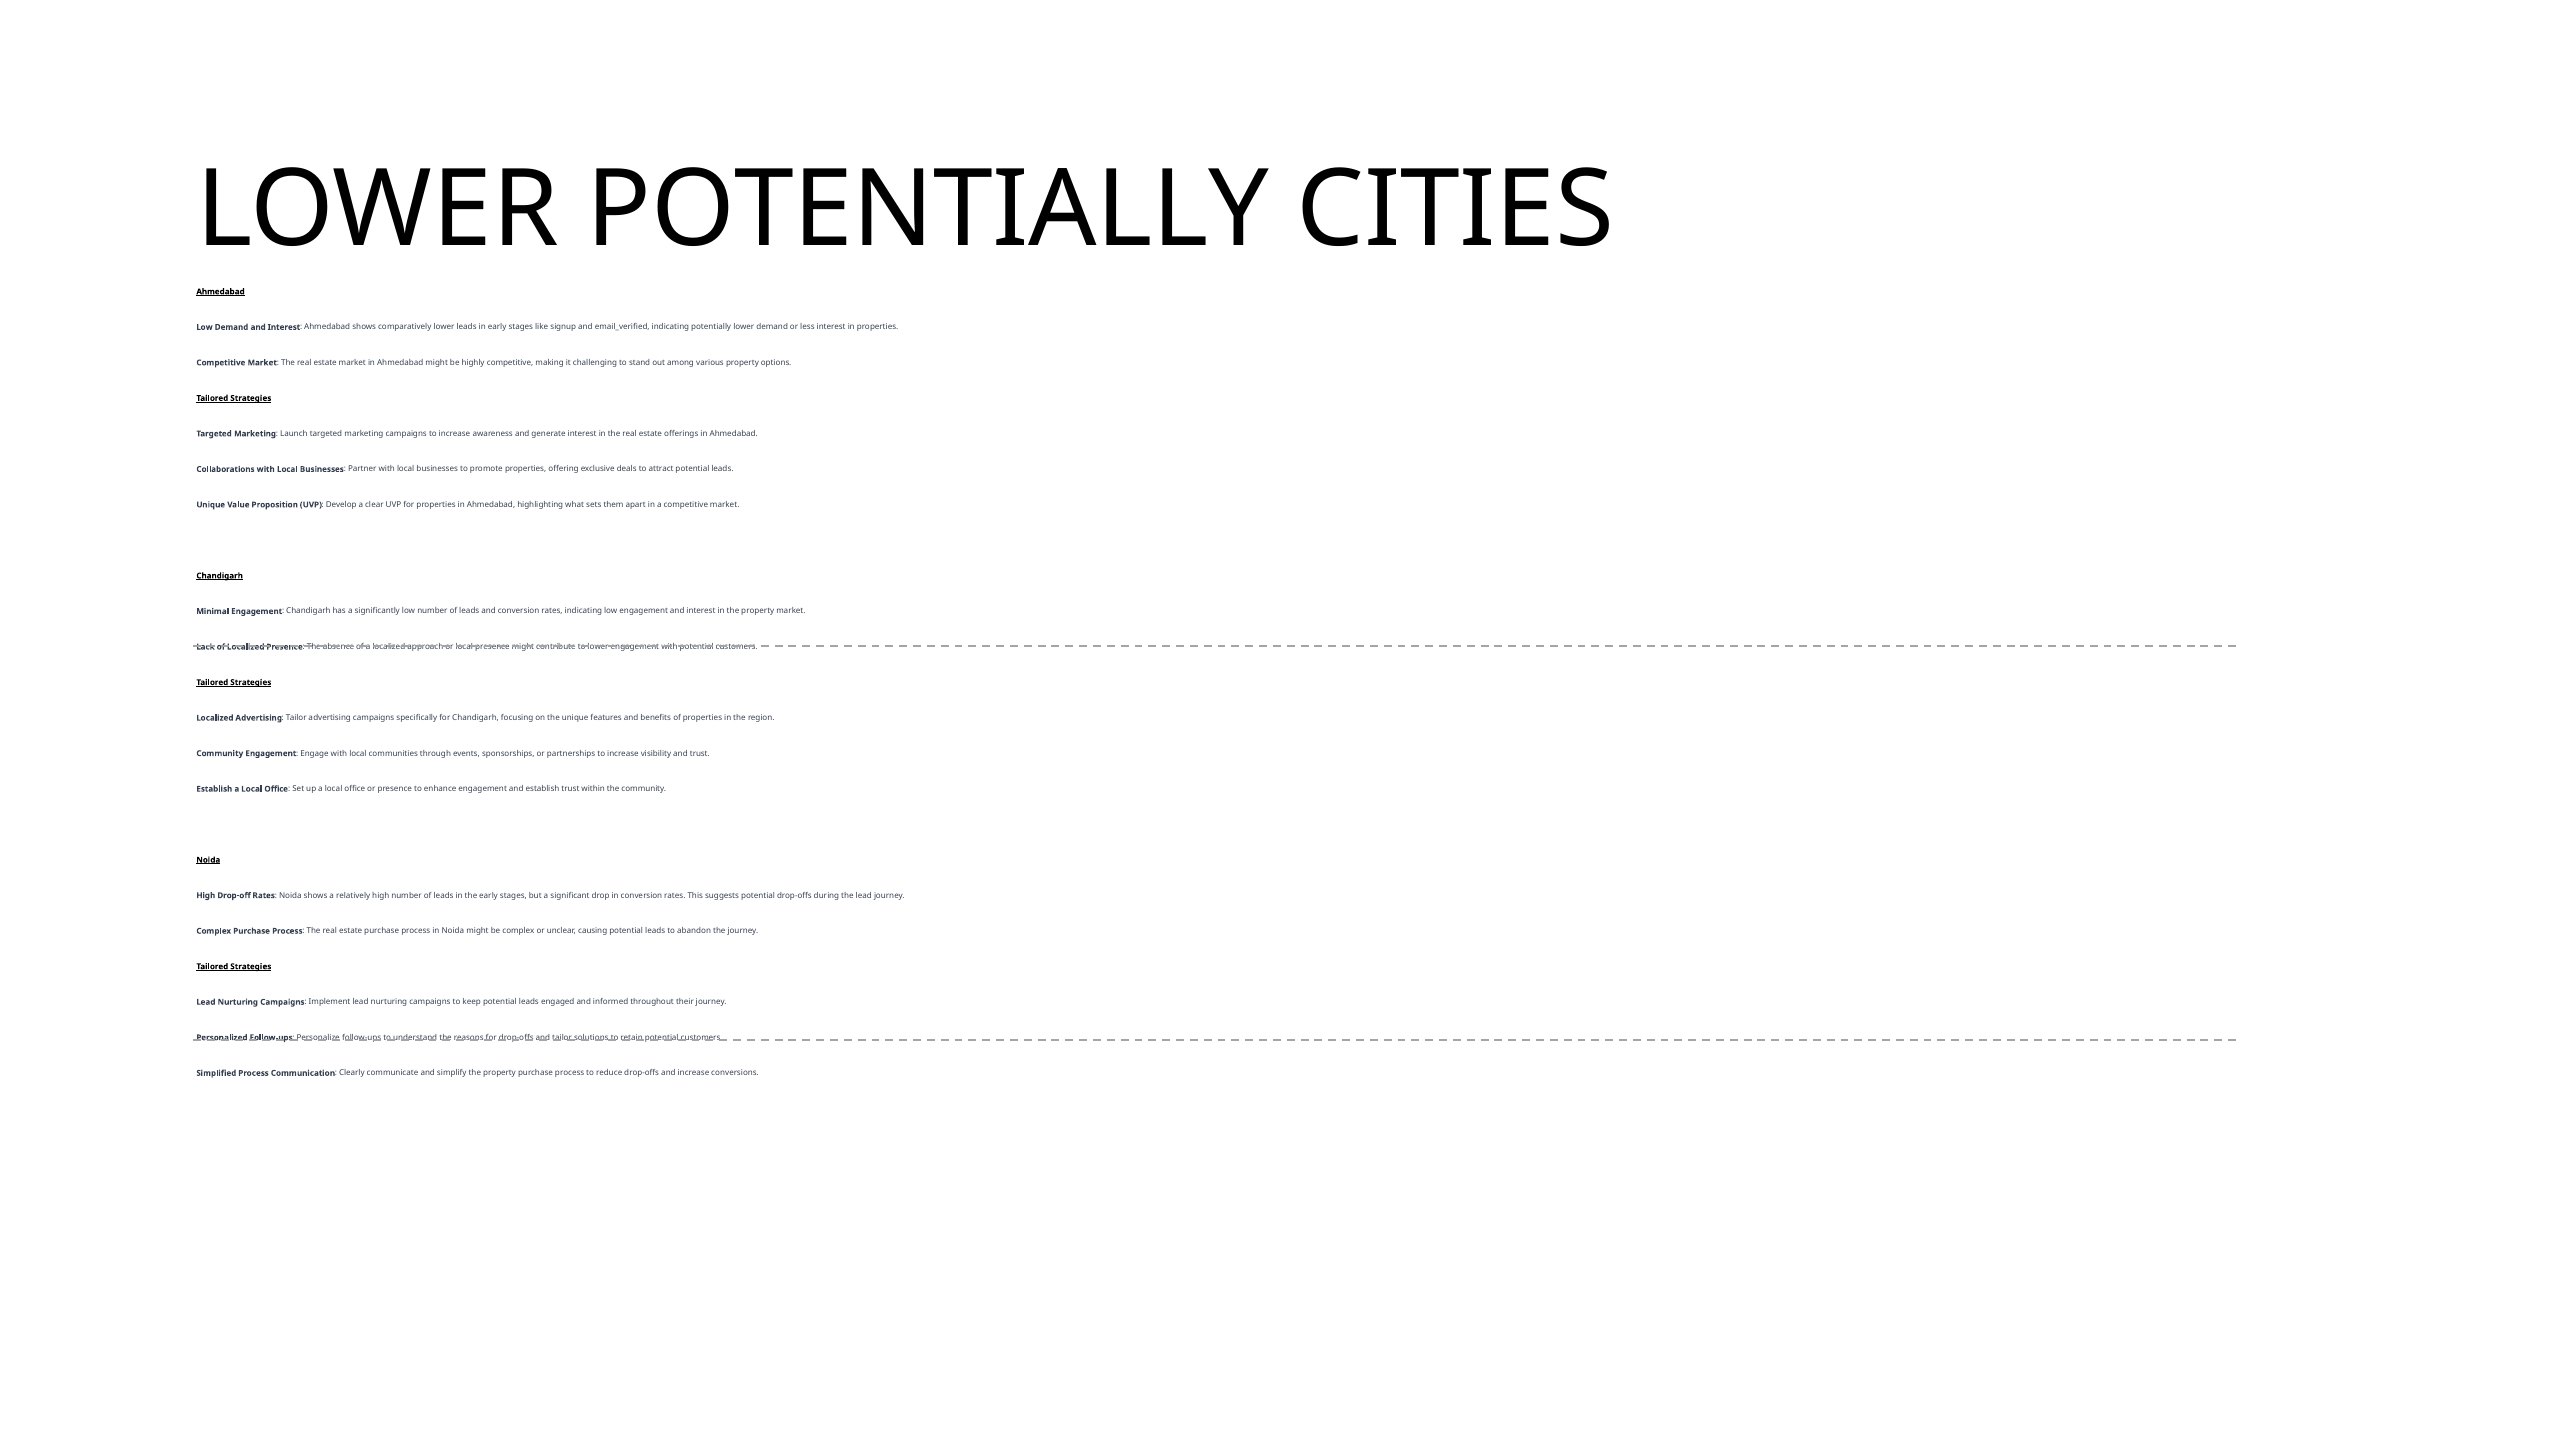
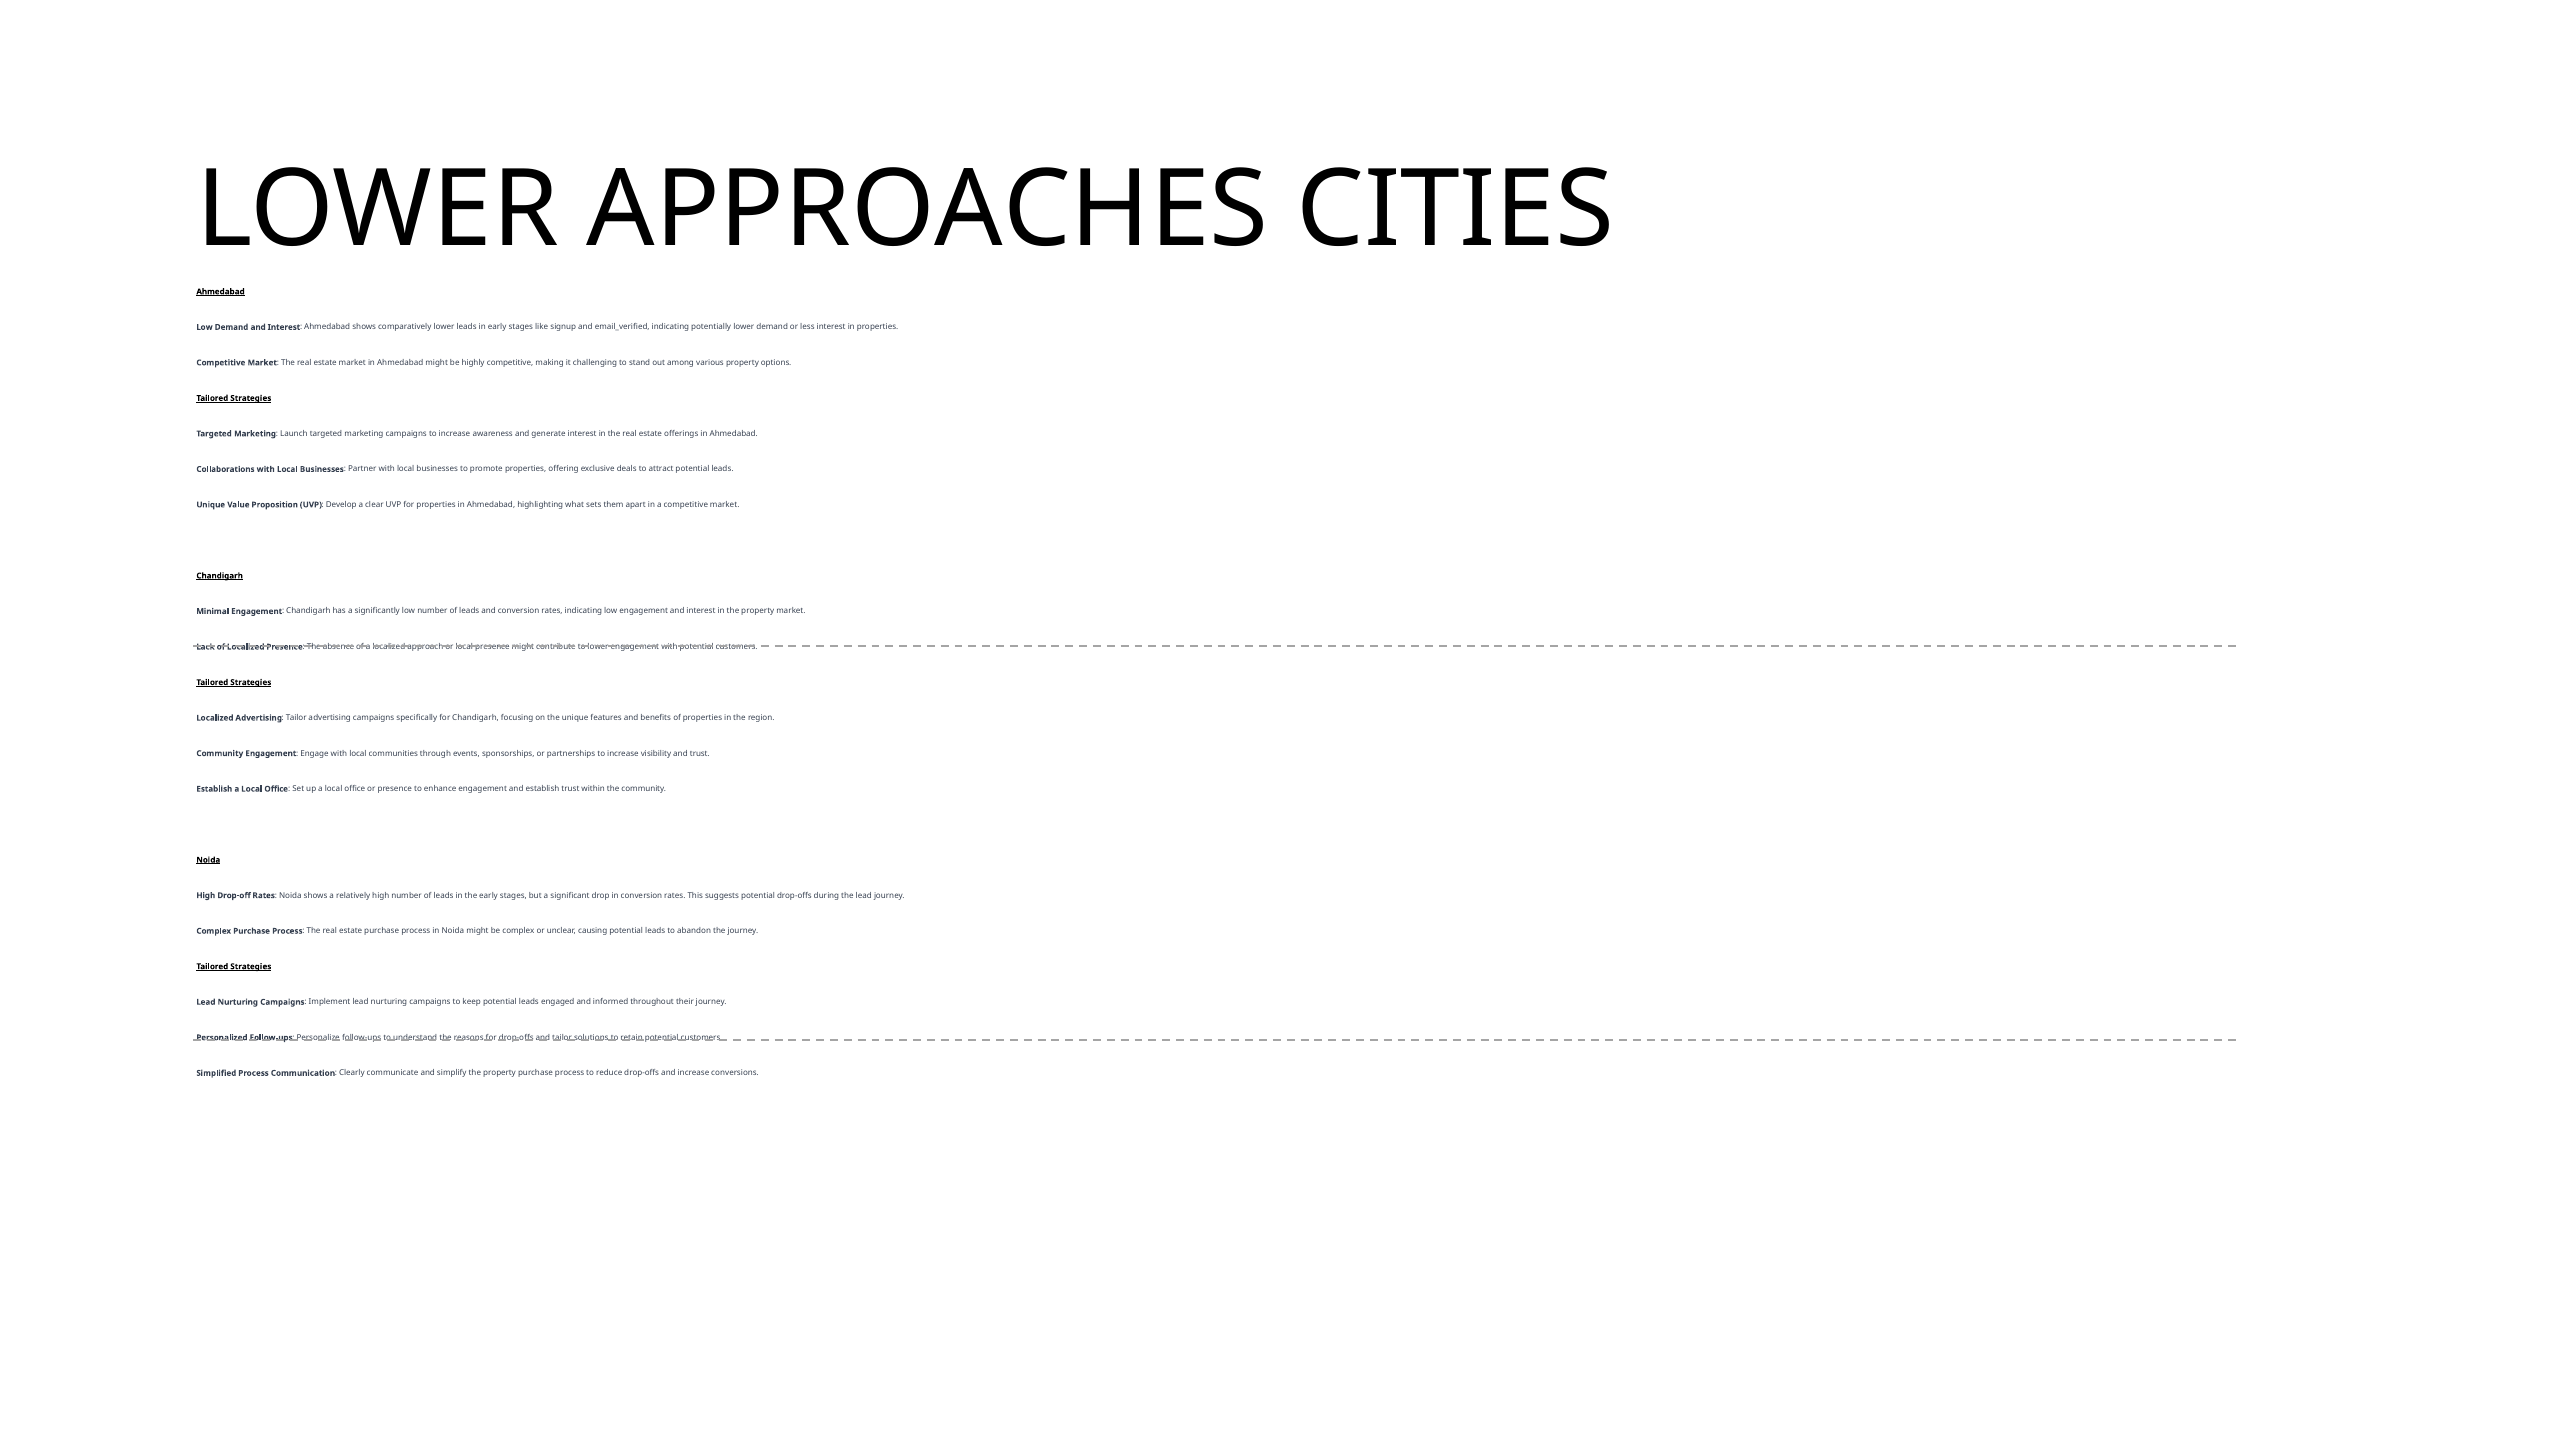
LOWER POTENTIALLY: POTENTIALLY -> APPROACHES (928, 210)
